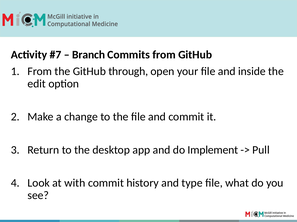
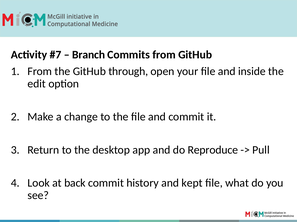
Implement: Implement -> Reproduce (213, 150)
with: with -> back (75, 184)
type: type -> kept (192, 184)
